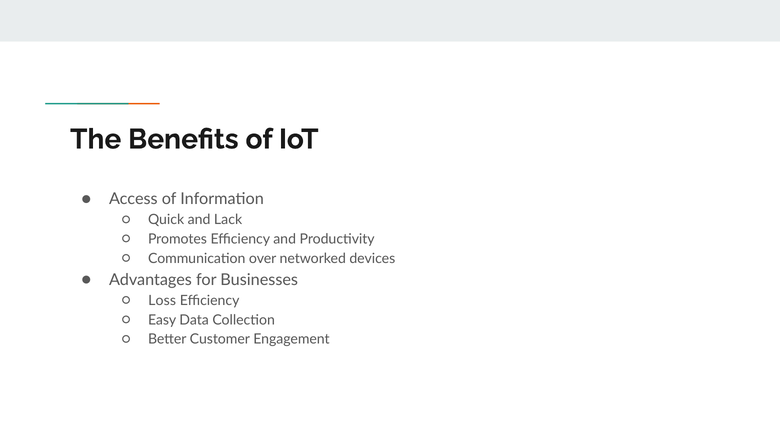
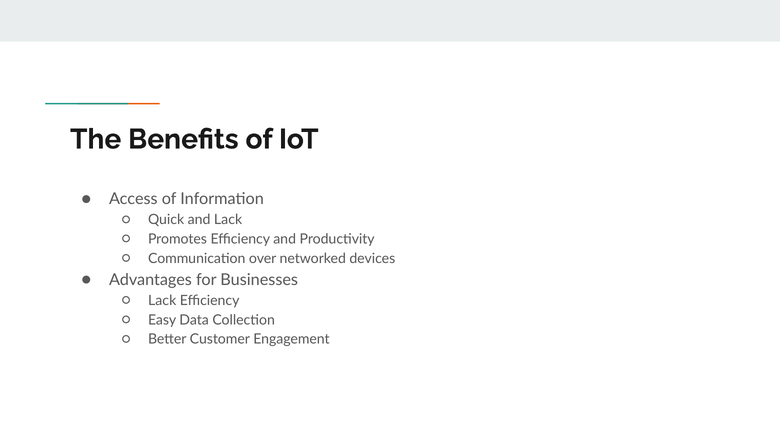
Loss: Loss -> Lack (162, 300)
